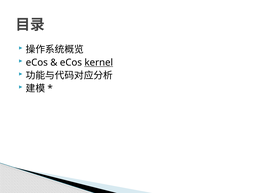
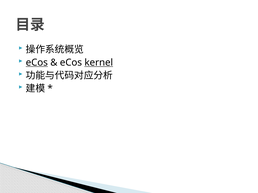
eCos underline: none -> present (37, 63)
